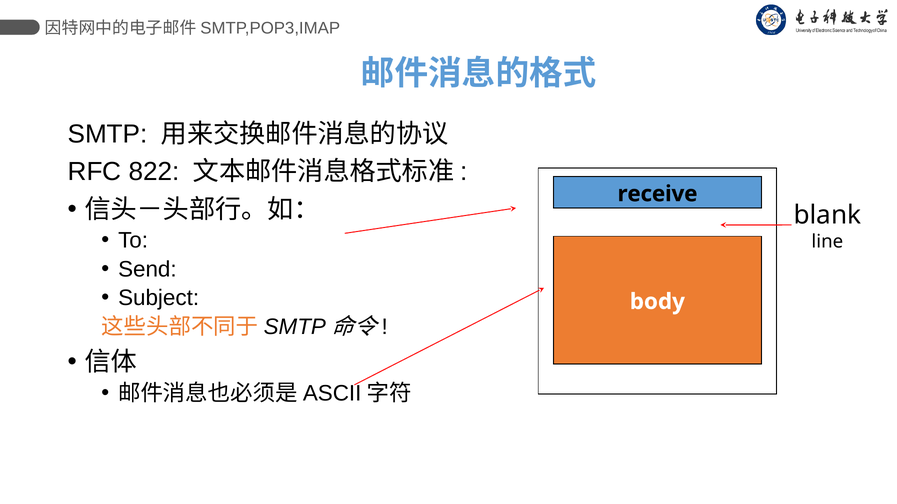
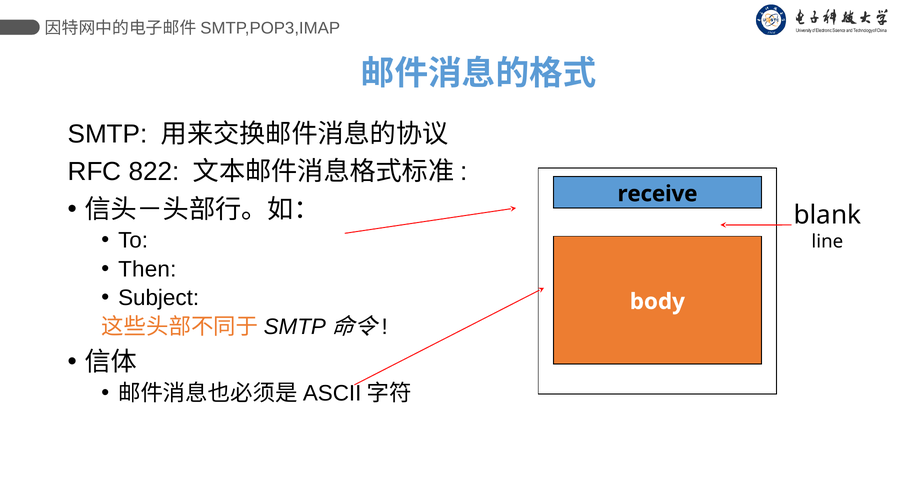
Send: Send -> Then (147, 269)
